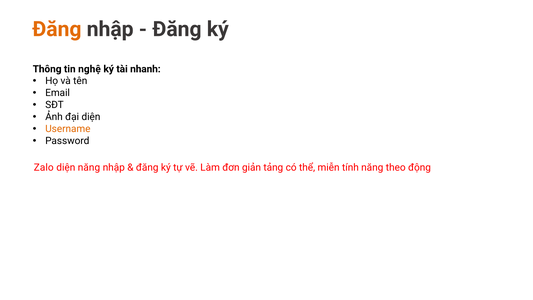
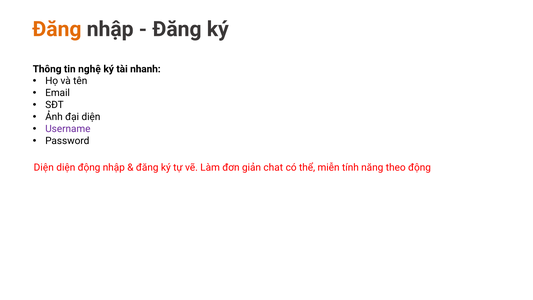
Username colour: orange -> purple (68, 129)
Zalo: Zalo -> Diện (44, 167)
diện năng: năng -> động (89, 167)
tảng: tảng -> chat (273, 167)
